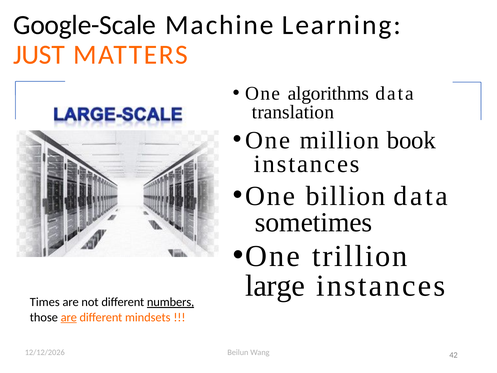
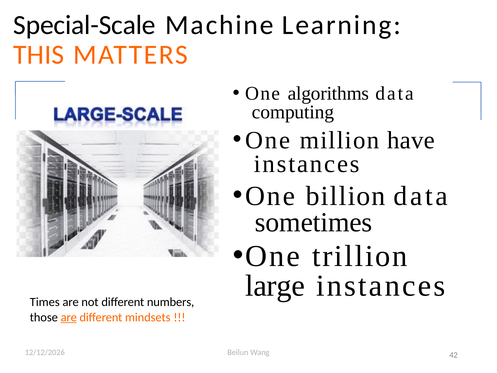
Google-Scale: Google-Scale -> Special-Scale (84, 25)
JUST: JUST -> THIS (39, 55)
translation: translation -> computing (293, 112)
book: book -> have (411, 140)
numbers underline: present -> none (171, 302)
